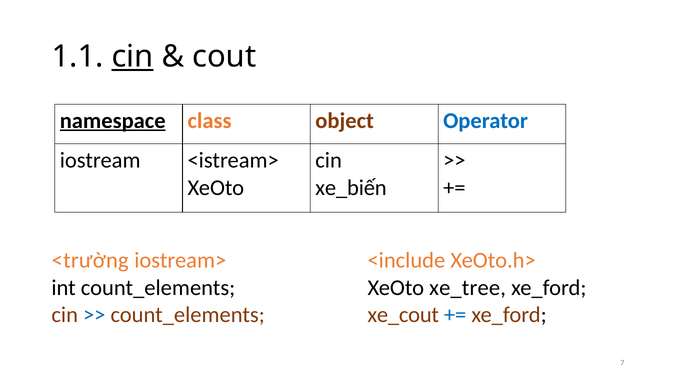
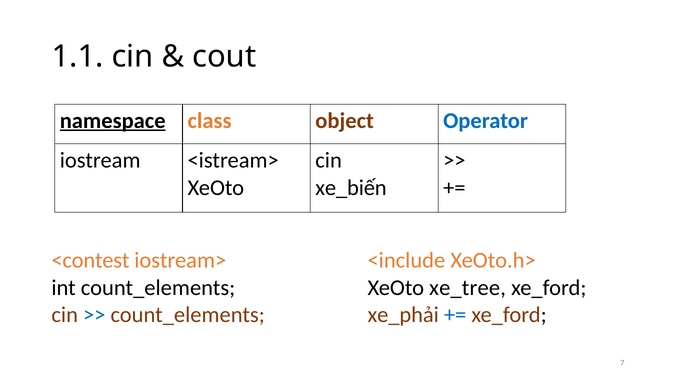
cin underline: present -> none (133, 57)
<trường: <trường -> <contest (90, 261)
xe_cout: xe_cout -> xe_phải (403, 315)
